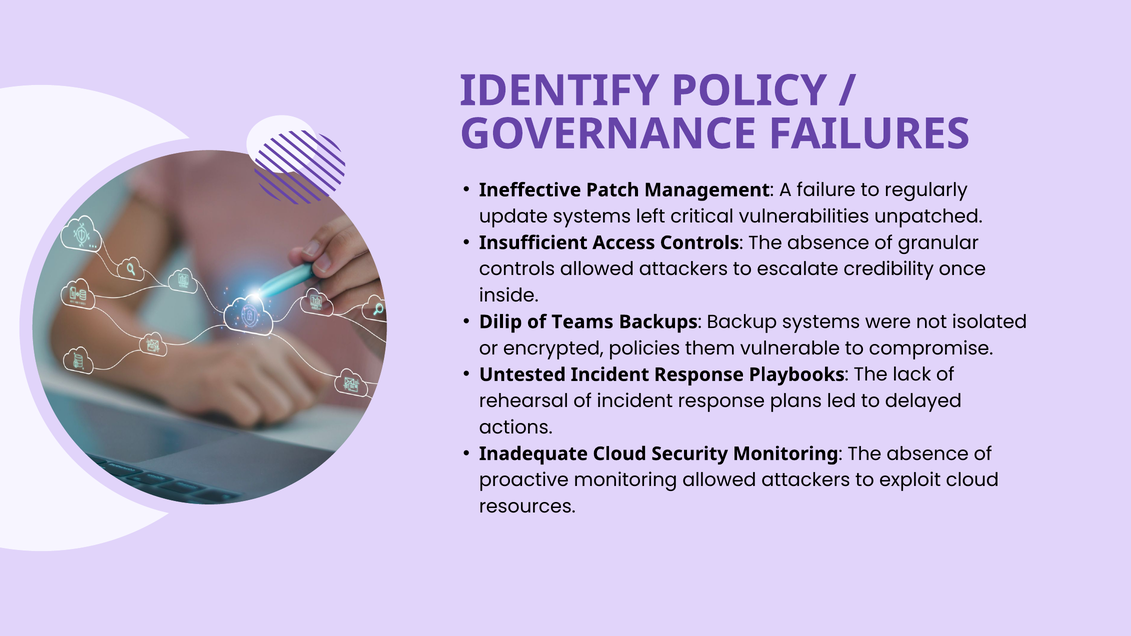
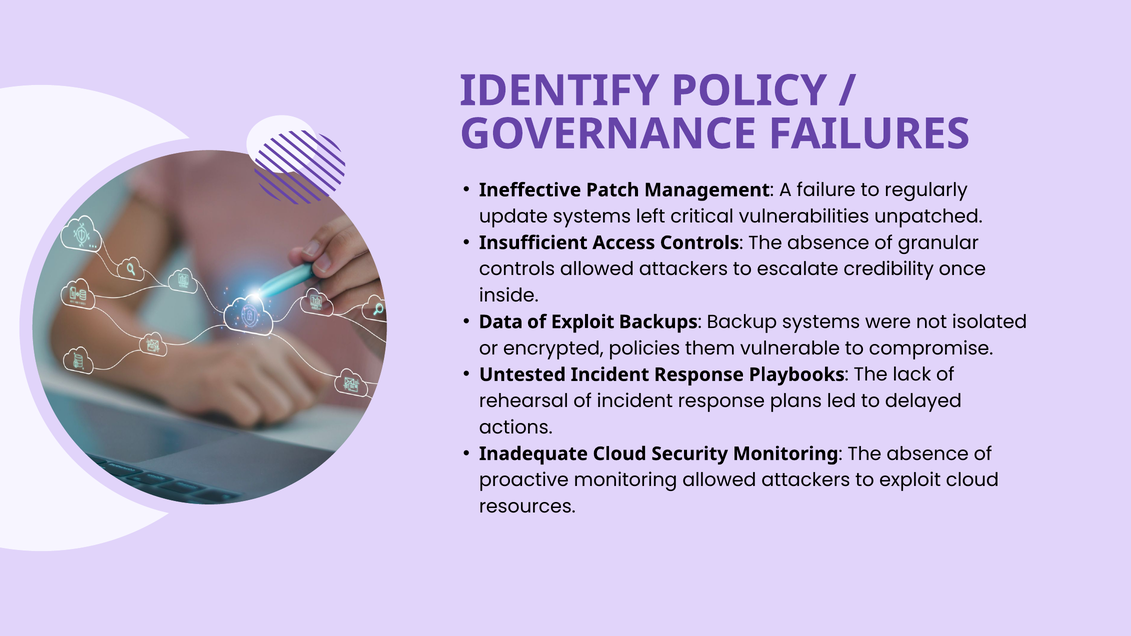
Dilip: Dilip -> Data (501, 322)
of Teams: Teams -> Exploit (583, 322)
